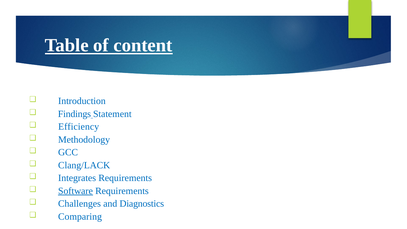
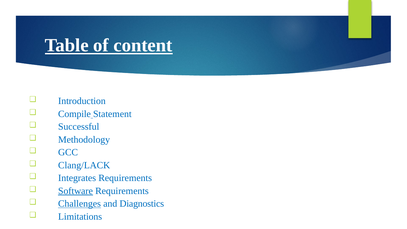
Findings: Findings -> Compile (74, 114)
Efficiency: Efficiency -> Successful (79, 127)
Challenges underline: none -> present (80, 204)
Comparing: Comparing -> Limitations (80, 217)
